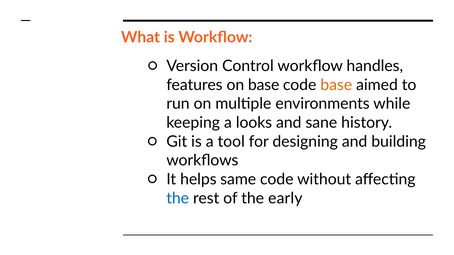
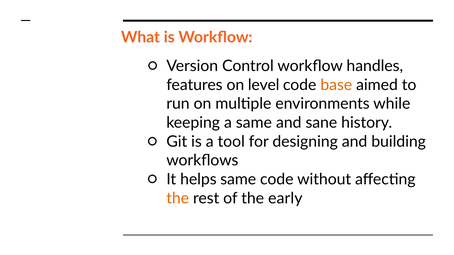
on base: base -> level (264, 85)
a looks: looks -> same (254, 123)
the colour: blue -> orange (178, 198)
